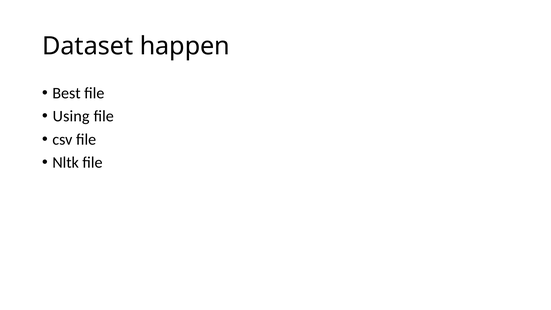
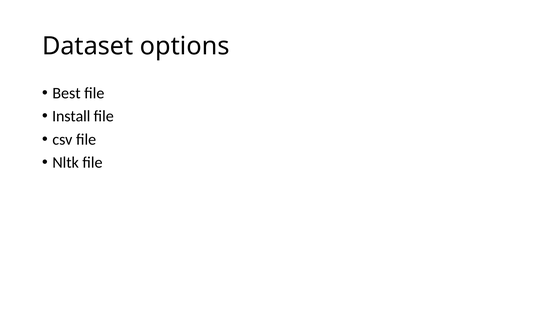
happen: happen -> options (185, 46)
Using: Using -> Install (71, 116)
